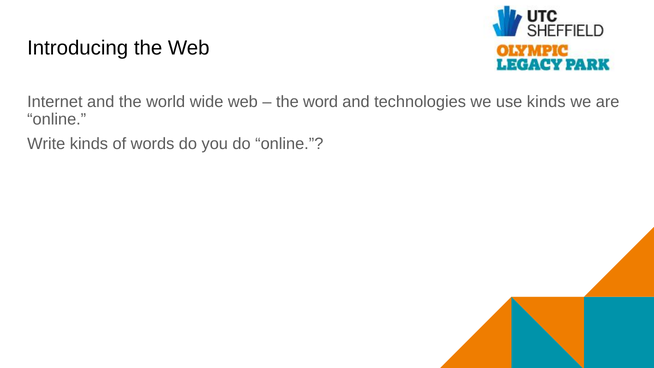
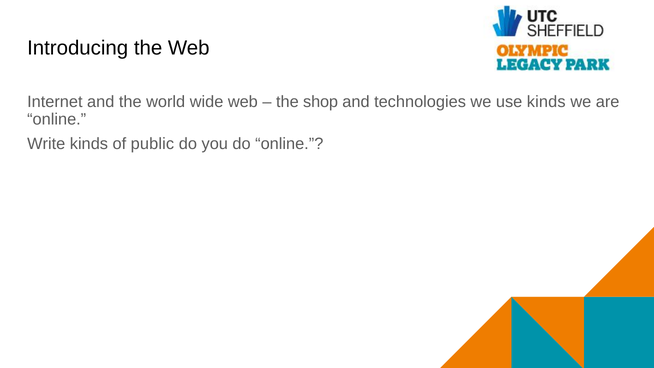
word: word -> shop (321, 102)
words: words -> public (152, 144)
